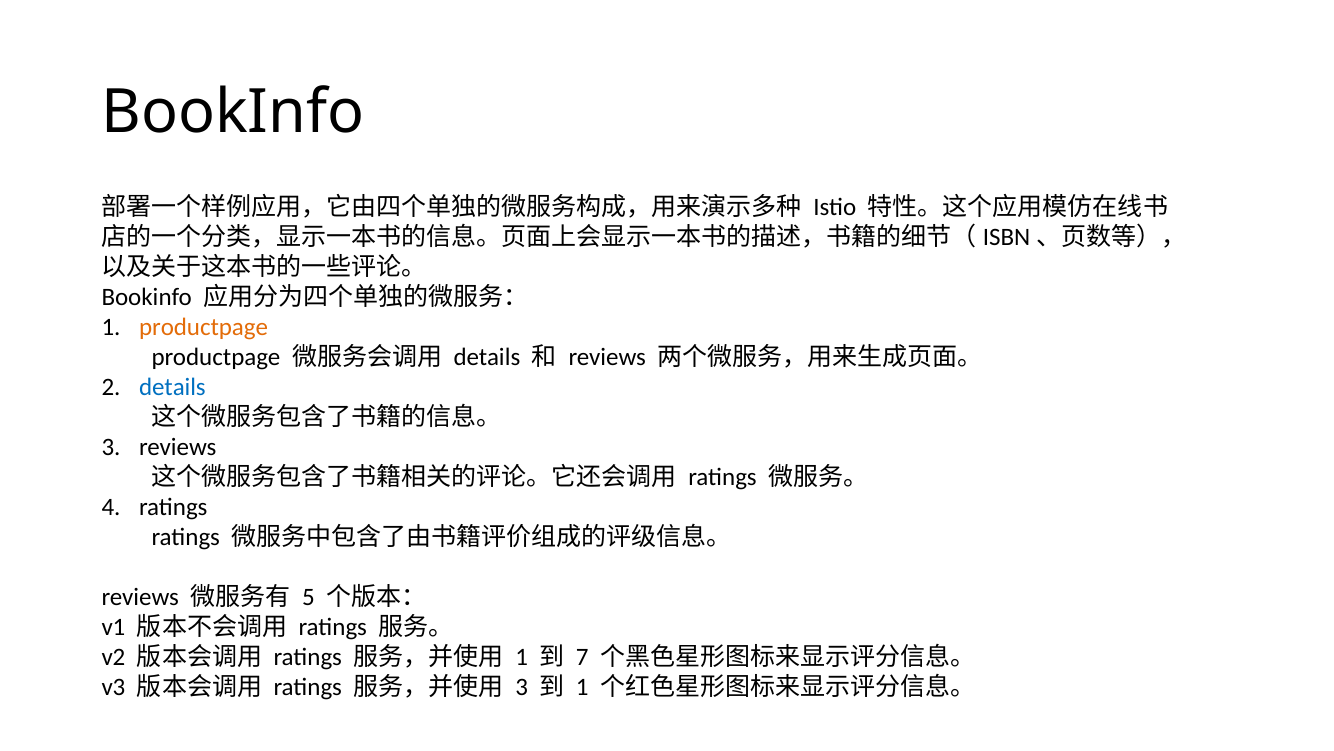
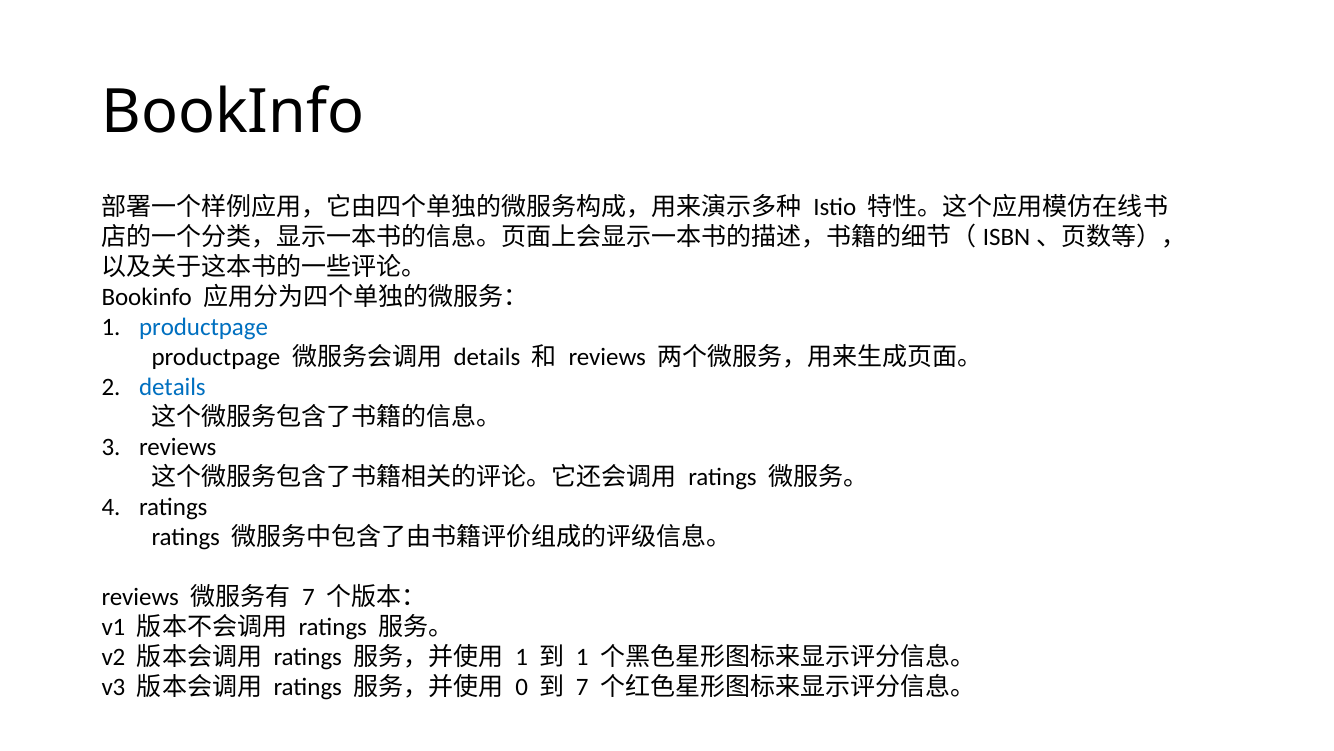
productpage colour: orange -> blue (204, 327)
5: 5 -> 7 (308, 597)
7: 7 -> 1 (582, 657)
3: 3 -> 0 (522, 687)
1: 1 -> 7 (582, 687)
